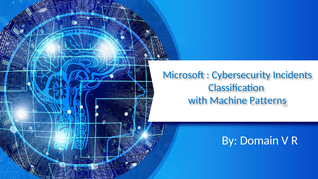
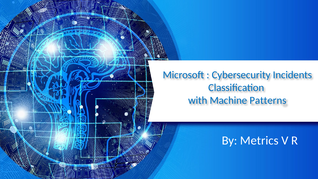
Domain: Domain -> Metrics (259, 140)
